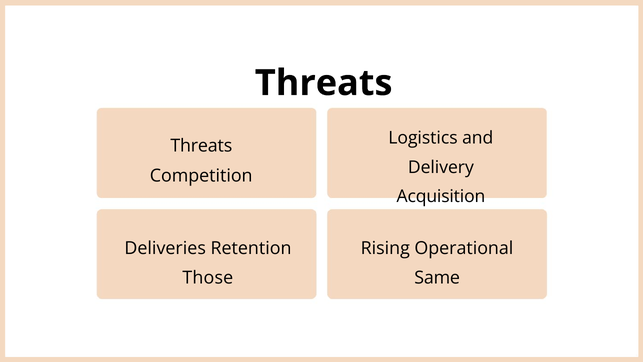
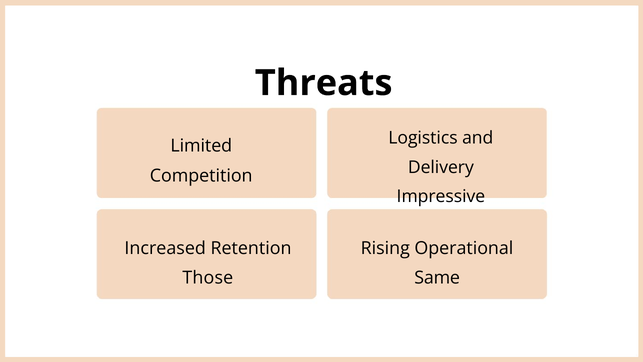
Threats: Threats -> Limited (201, 146)
Acquisition: Acquisition -> Impressive (441, 197)
Deliveries: Deliveries -> Increased (165, 248)
